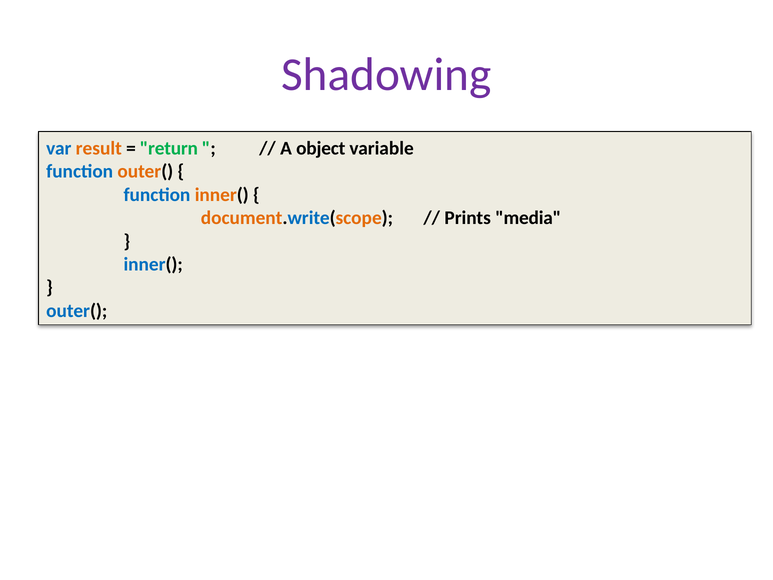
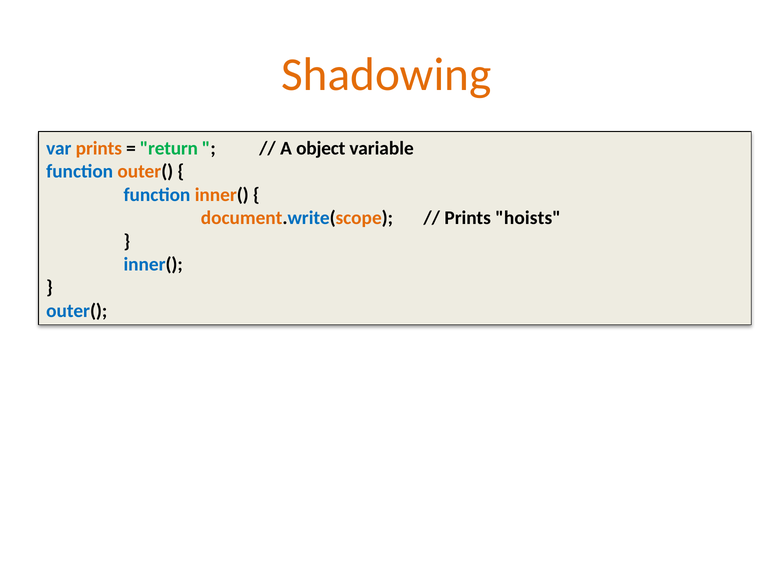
Shadowing colour: purple -> orange (386, 75)
var result: result -> prints (99, 148)
media: media -> hoists (528, 218)
